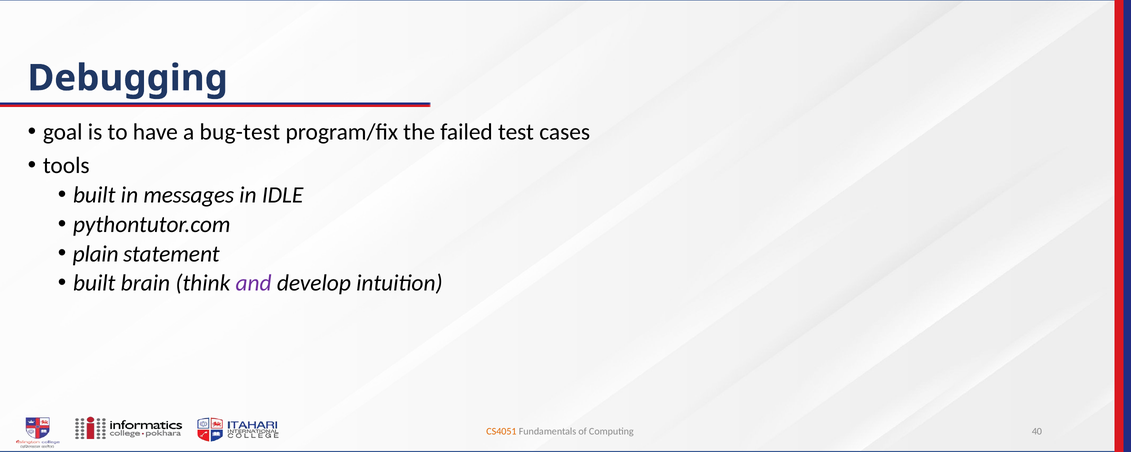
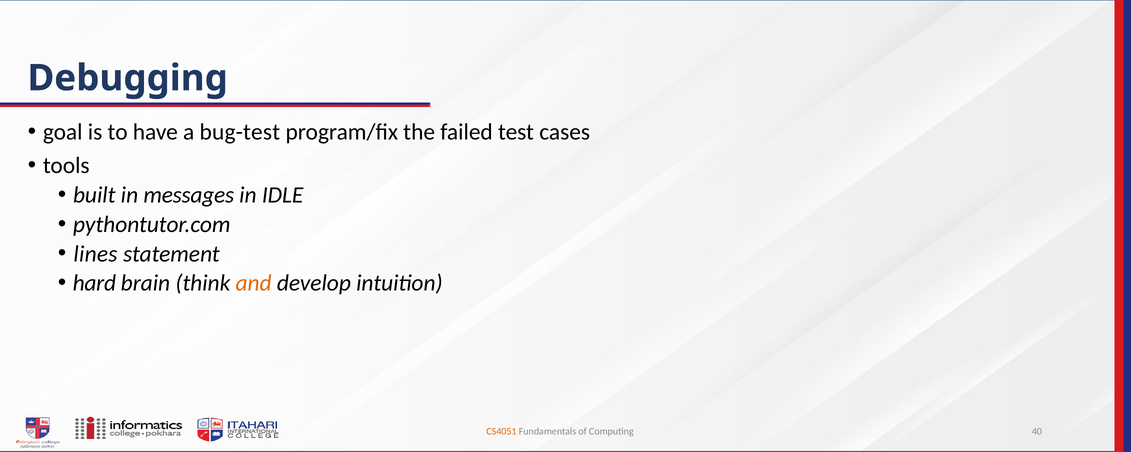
plain: plain -> lines (95, 254)
built: built -> hard (94, 283)
and colour: purple -> orange (254, 283)
